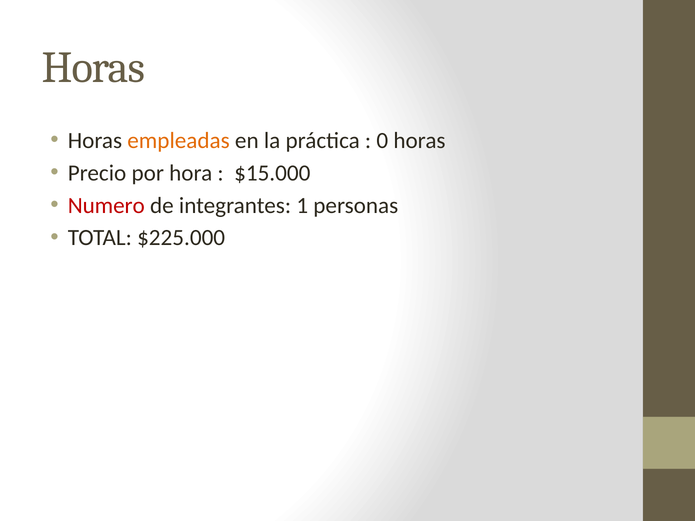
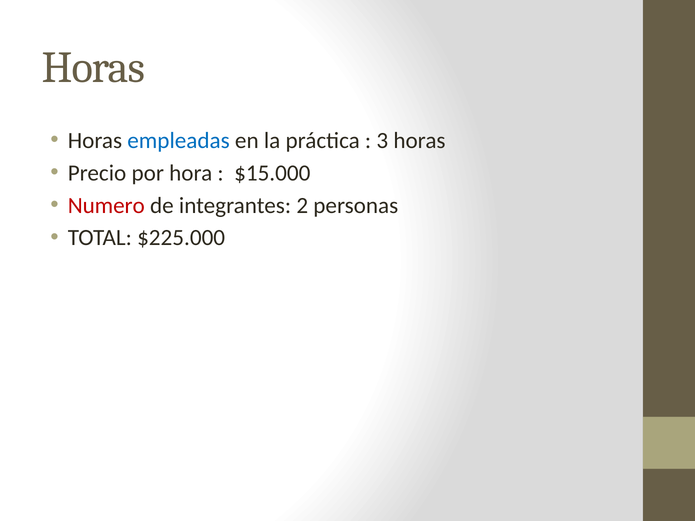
empleadas colour: orange -> blue (179, 141)
0: 0 -> 3 (382, 141)
1: 1 -> 2 (302, 205)
